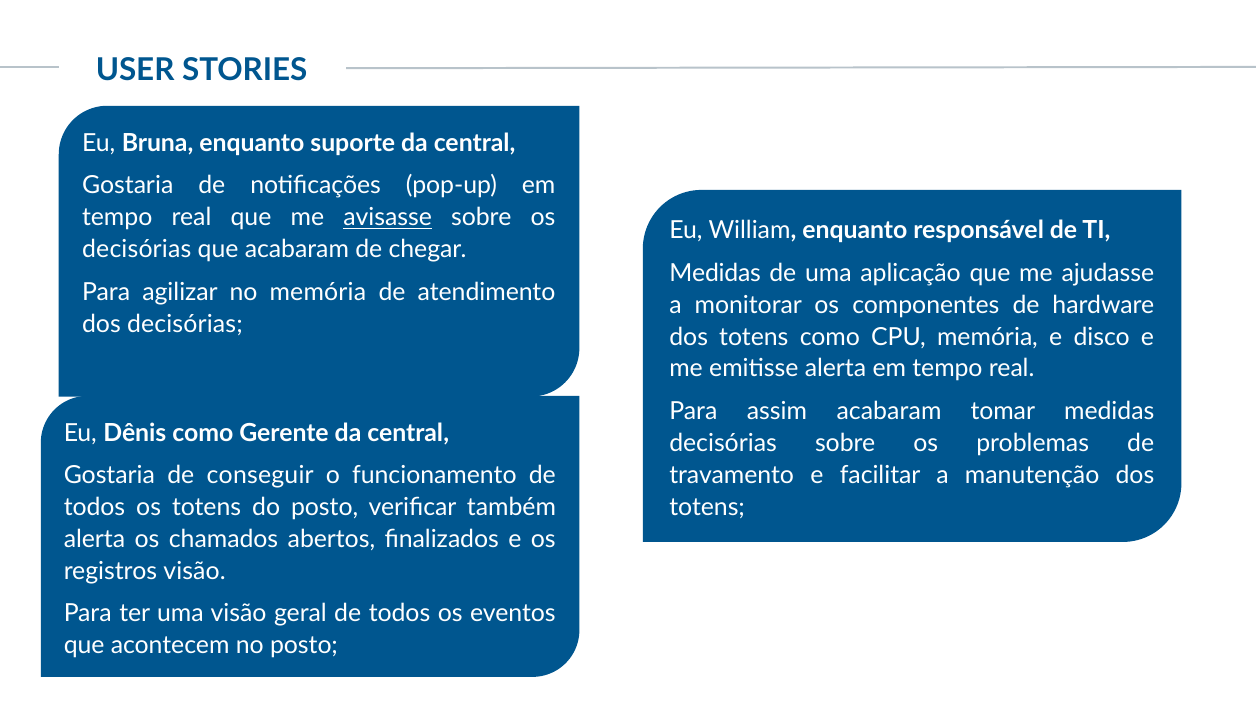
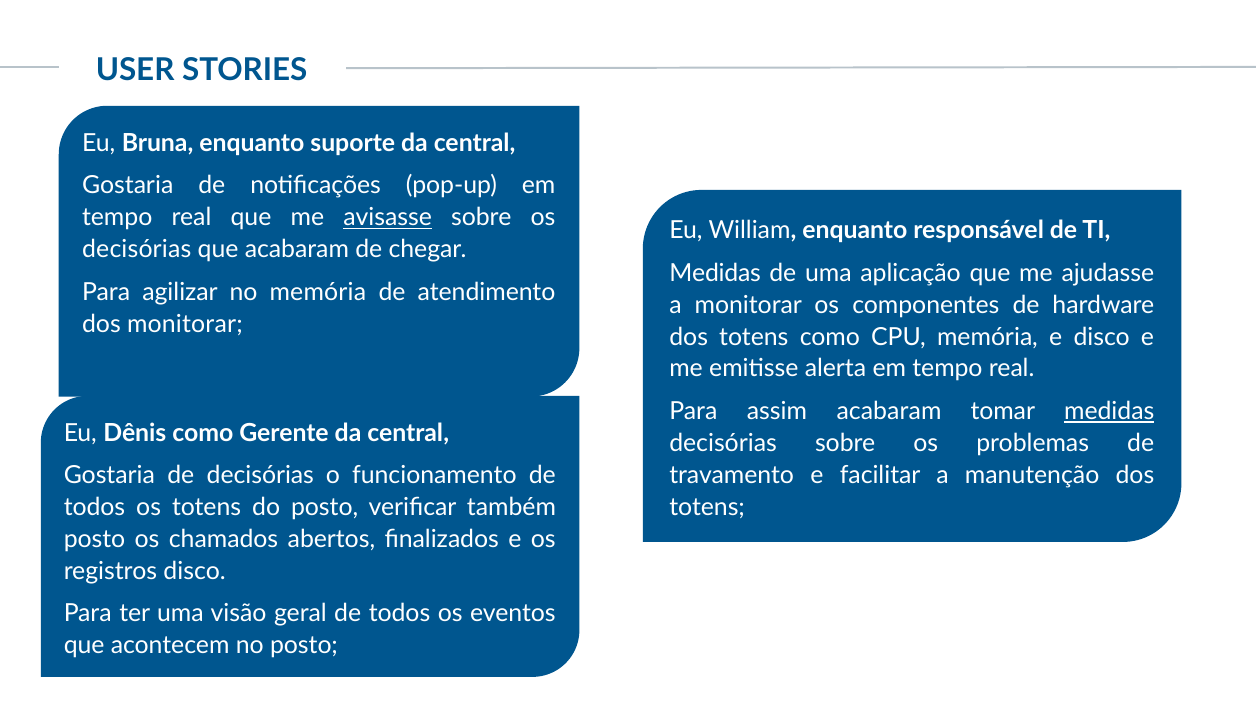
dos decisórias: decisórias -> monitorar (185, 324)
medidas underline: none -> present (1109, 411)
de conseguir: conseguir -> decisórias (260, 475)
alerta: alerta -> posto (94, 539)
registros visão: visão -> disco (195, 571)
